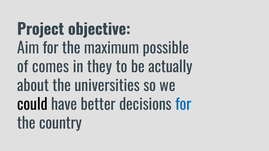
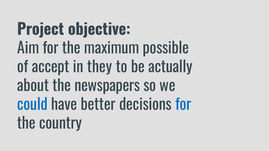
comes: comes -> accept (51, 67)
universities: universities -> newspapers (107, 86)
could colour: black -> blue (32, 105)
